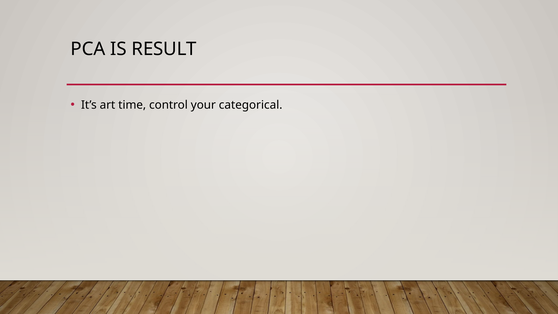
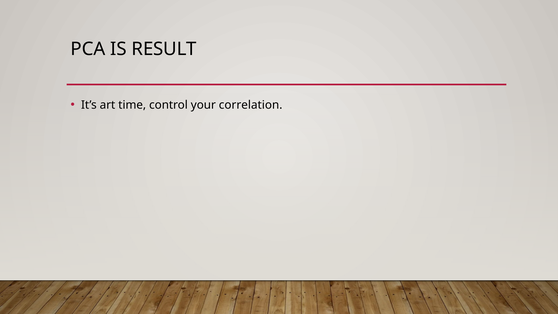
categorical: categorical -> correlation (251, 105)
